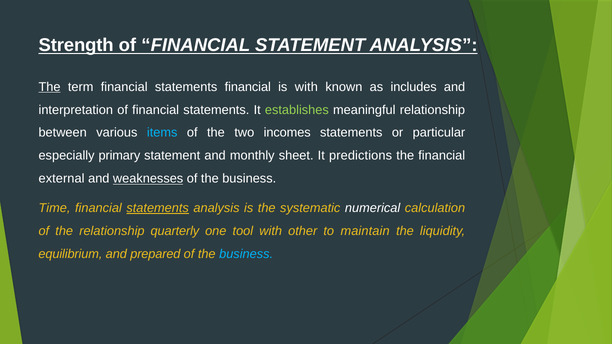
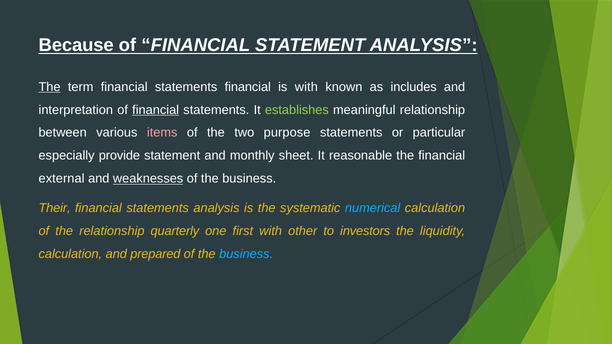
Strength: Strength -> Because (76, 45)
financial underline: none -> present (156, 110)
items colour: light blue -> pink (162, 133)
incomes: incomes -> purpose (287, 133)
primary: primary -> provide (119, 156)
predictions: predictions -> reasonable (361, 156)
Time: Time -> Their (55, 208)
statements underline: present -> none (158, 208)
numerical colour: white -> light blue (373, 208)
tool: tool -> first (243, 231)
maintain: maintain -> investors (365, 231)
equilibrium: equilibrium -> calculation (70, 254)
